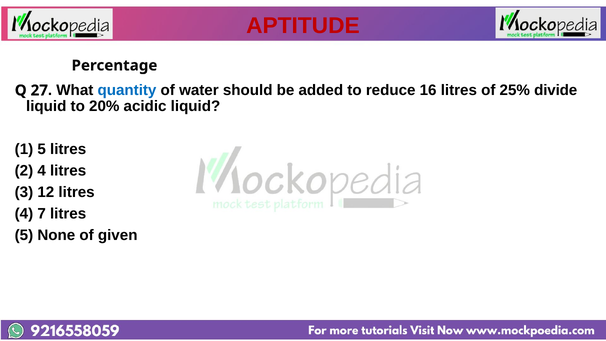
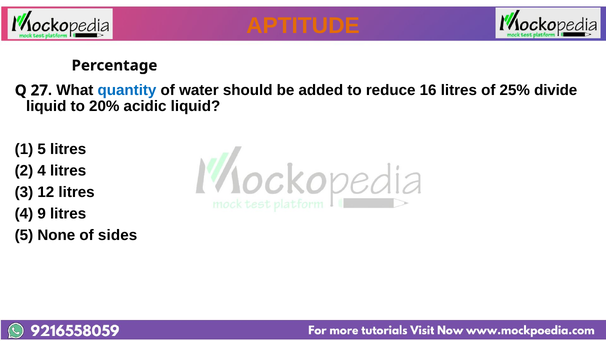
APTITUDE colour: red -> orange (303, 26)
7: 7 -> 9 (42, 214)
given: given -> sides (118, 235)
